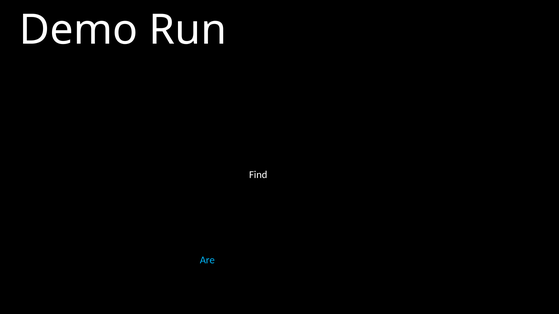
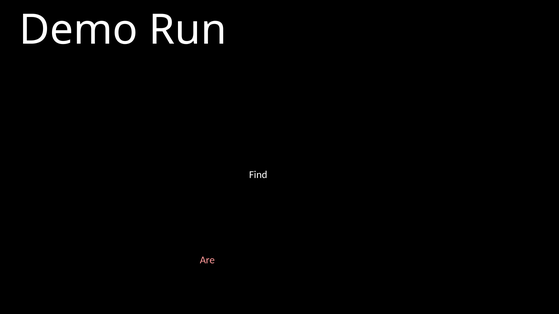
Are colour: light blue -> pink (207, 260)
